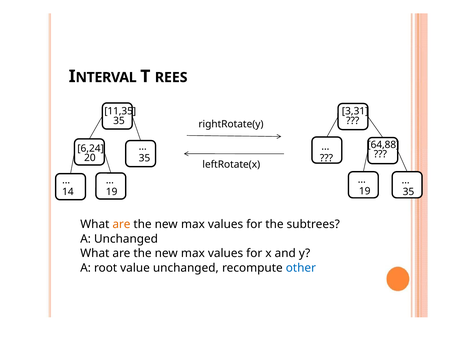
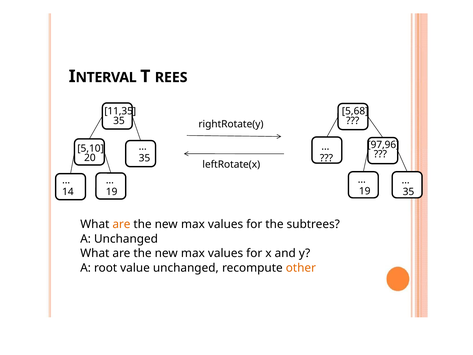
3,31: 3,31 -> 5,68 (355, 111)
64,88: 64,88 -> 97,96 (383, 145)
6,24: 6,24 -> 5,10 (91, 148)
other colour: blue -> orange (301, 268)
